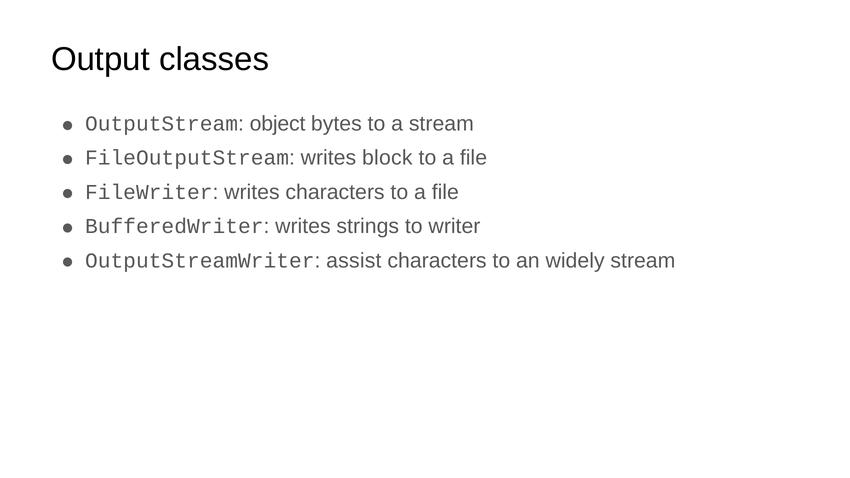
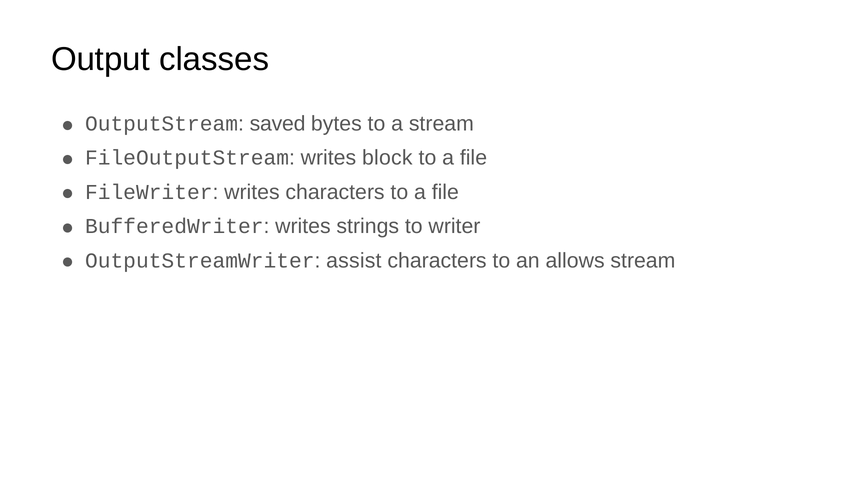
object: object -> saved (278, 124)
widely: widely -> allows (575, 261)
